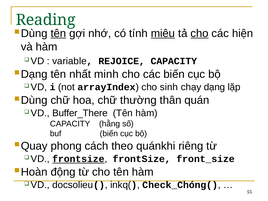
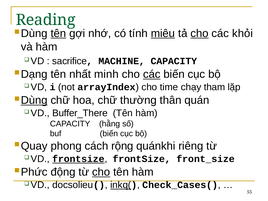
hiện: hiện -> khỏi (243, 33)
variable: variable -> sacrifice (70, 61)
REJOICE: REJOICE -> MACHINE (122, 61)
các underline: none -> present (152, 74)
sinh: sinh -> time (169, 87)
chạy dạng: dạng -> tham (214, 87)
Dùng underline: none -> present (34, 100)
theo: theo -> rộng (122, 146)
Hoàn: Hoàn -> Phức (34, 172)
cho underline: none -> present (101, 172)
inkq( underline: none -> present (121, 185)
Check_Chóng(: Check_Chóng( -> Check_Cases( (180, 185)
